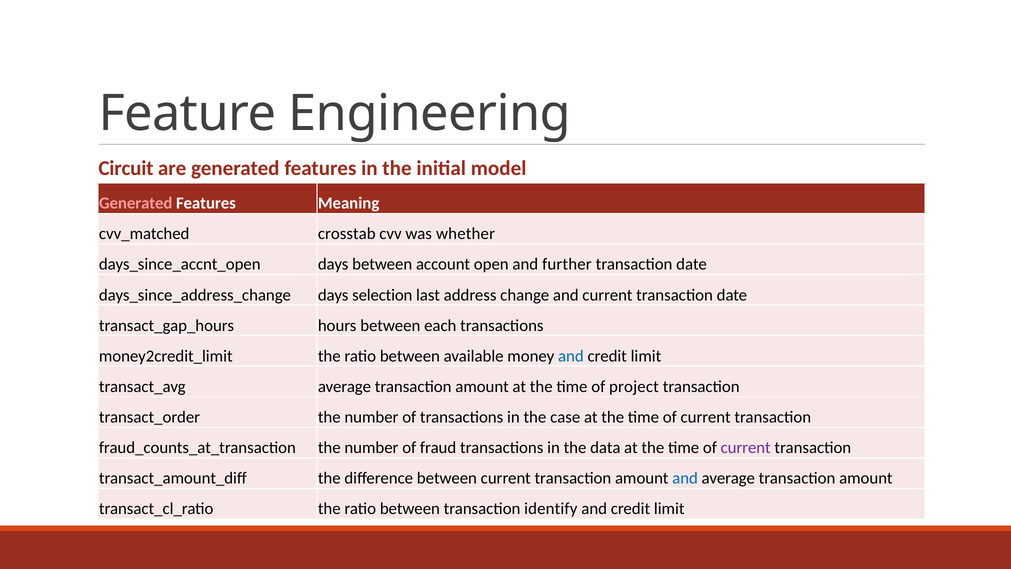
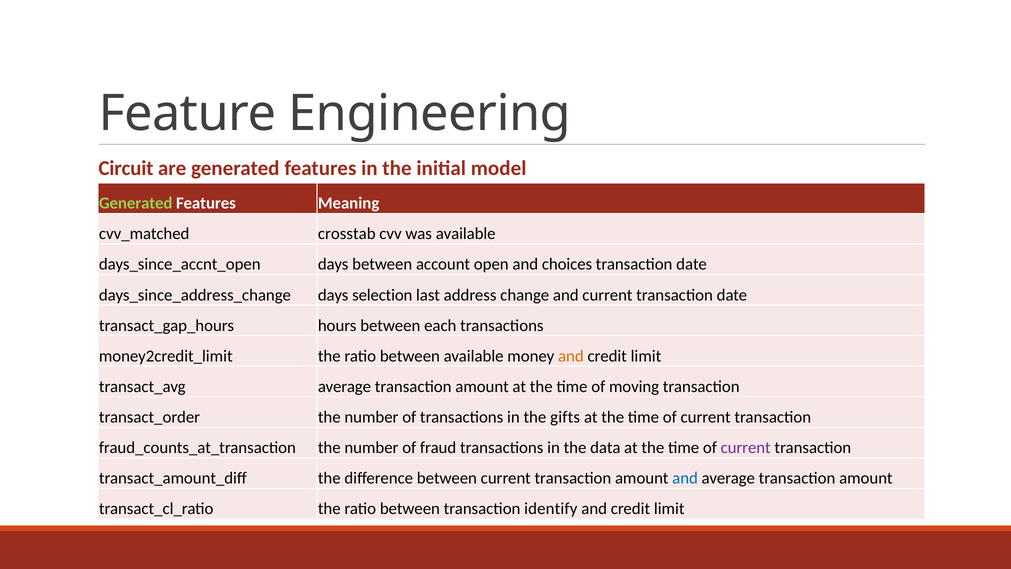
Generated colour: pink -> light green (136, 203)
was whether: whether -> available (466, 234)
further: further -> choices (567, 264)
and colour: blue -> orange (571, 356)
project: project -> moving (634, 386)
case: case -> gifts (565, 417)
